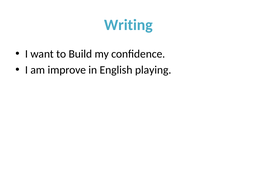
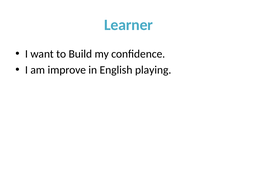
Writing: Writing -> Learner (129, 25)
